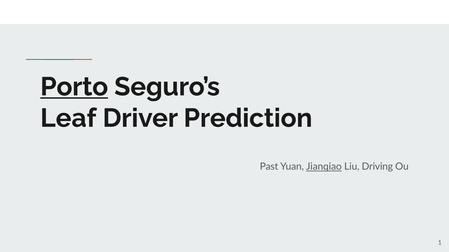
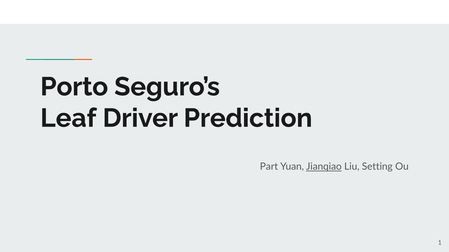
Porto underline: present -> none (74, 87)
Past: Past -> Part (269, 167)
Driving: Driving -> Setting (377, 167)
